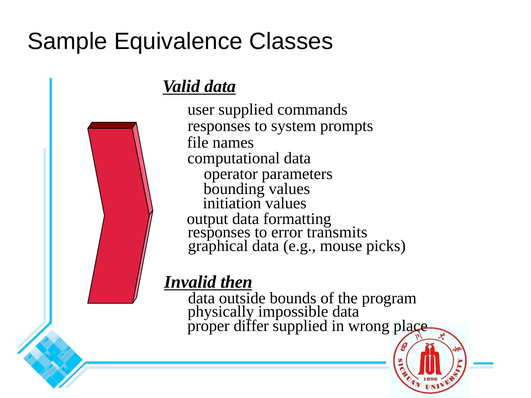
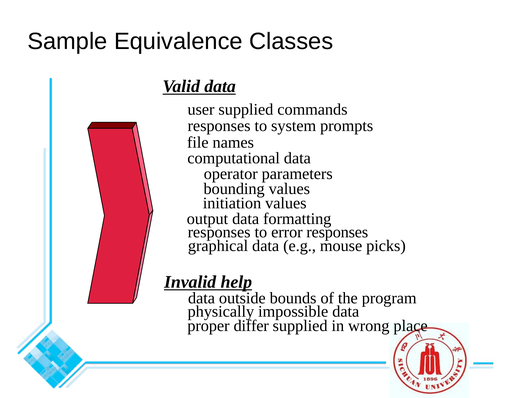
error transmits: transmits -> responses (337, 232)
then: then -> help (236, 282)
